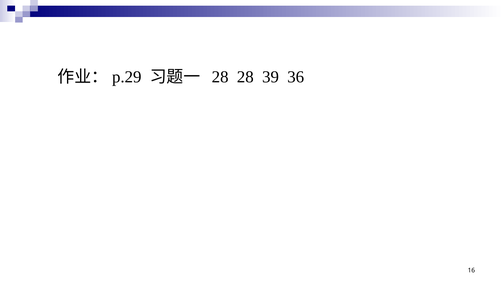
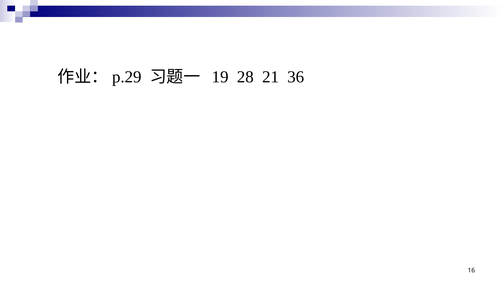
28: 28 -> 19 (220, 77)
39: 39 -> 21 (271, 77)
